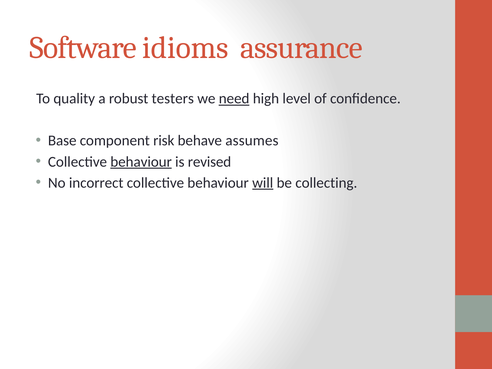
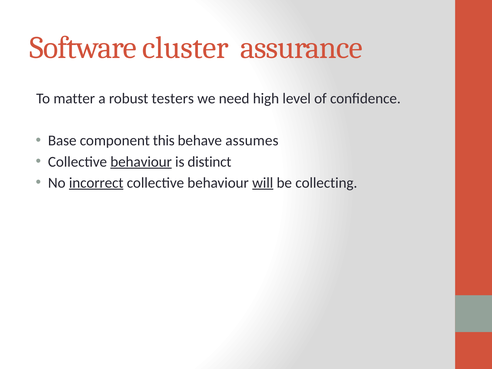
idioms: idioms -> cluster (185, 48)
quality: quality -> matter (74, 99)
need underline: present -> none (234, 99)
risk: risk -> this (164, 141)
revised: revised -> distinct (209, 162)
incorrect underline: none -> present (96, 183)
